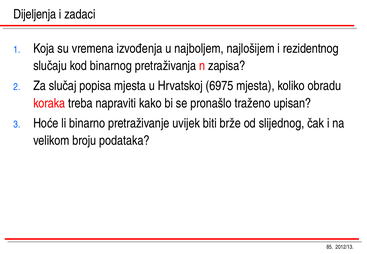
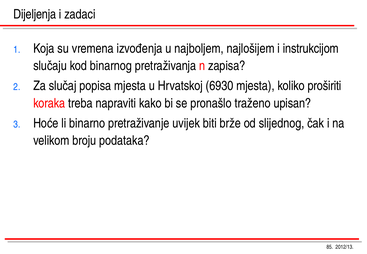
rezidentnog: rezidentnog -> instrukcijom (311, 48)
6975: 6975 -> 6930 (219, 86)
obradu: obradu -> proširiti (324, 86)
